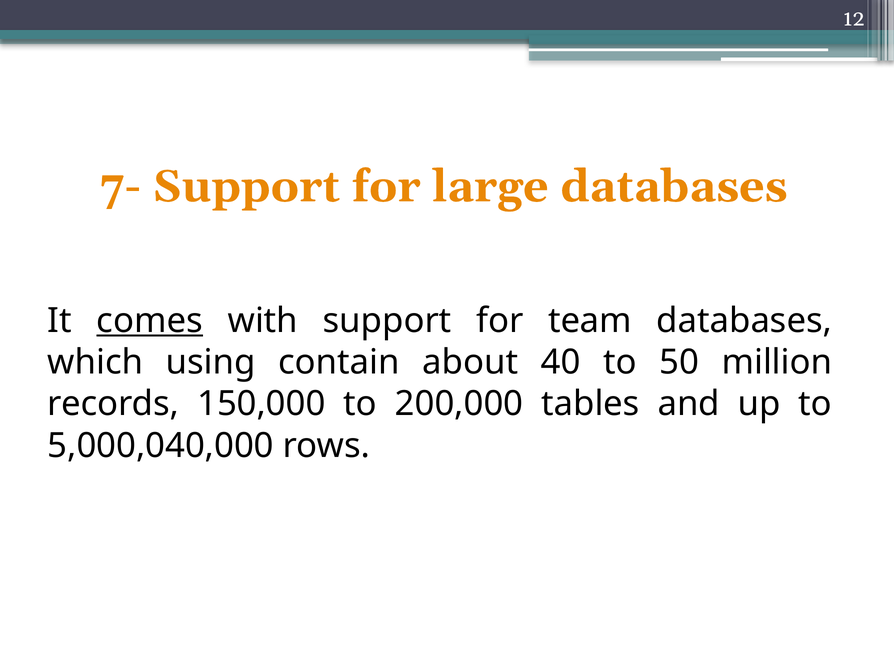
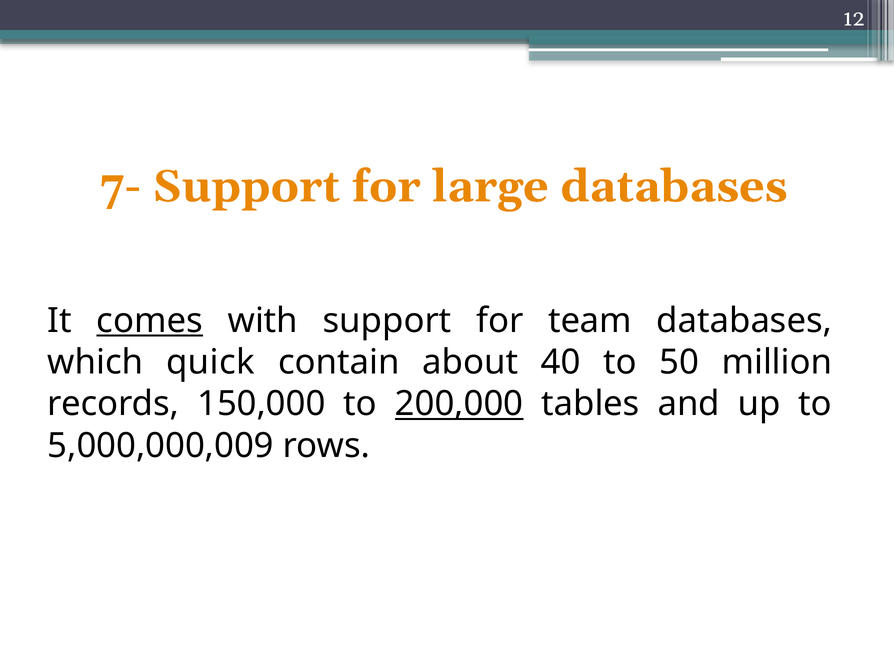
using: using -> quick (211, 363)
200,000 underline: none -> present (459, 404)
5,000,040,000: 5,000,040,000 -> 5,000,000,009 (161, 446)
